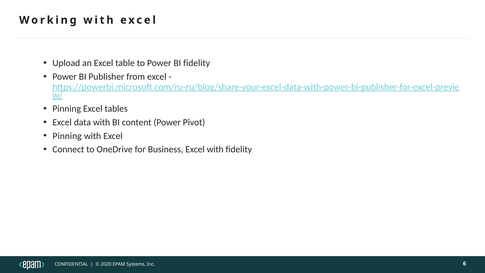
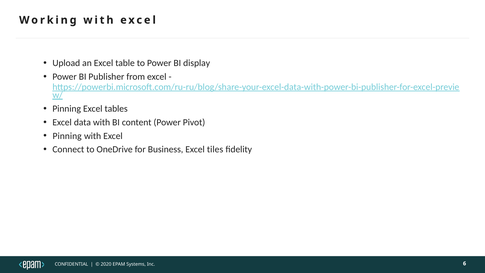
BI fidelity: fidelity -> display (197, 63)
Excel with: with -> tiles (215, 149)
